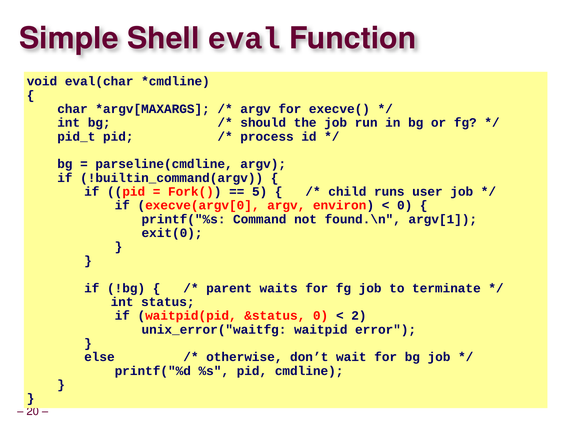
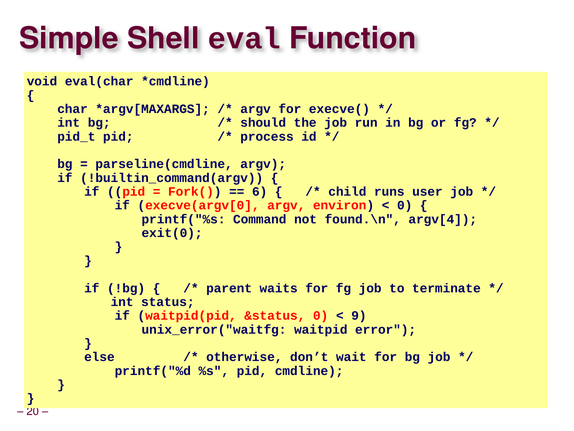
5: 5 -> 6 (260, 191)
argv[1: argv[1 -> argv[4 (443, 219)
2: 2 -> 9 (359, 315)
